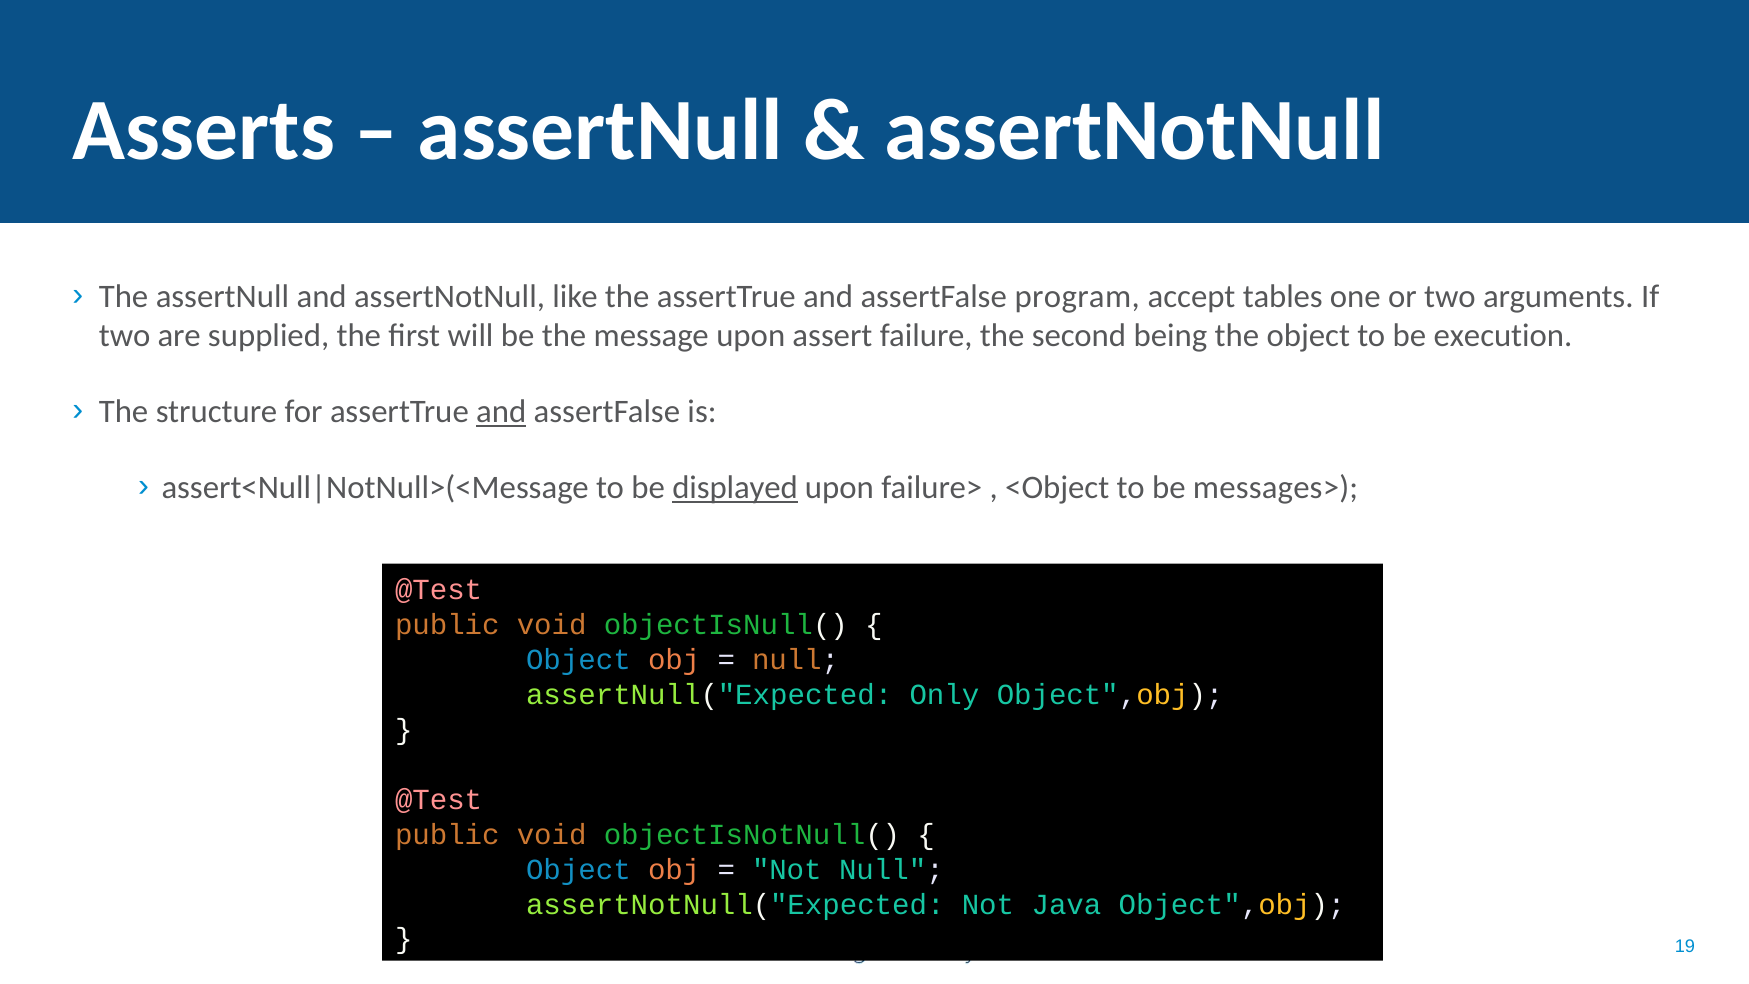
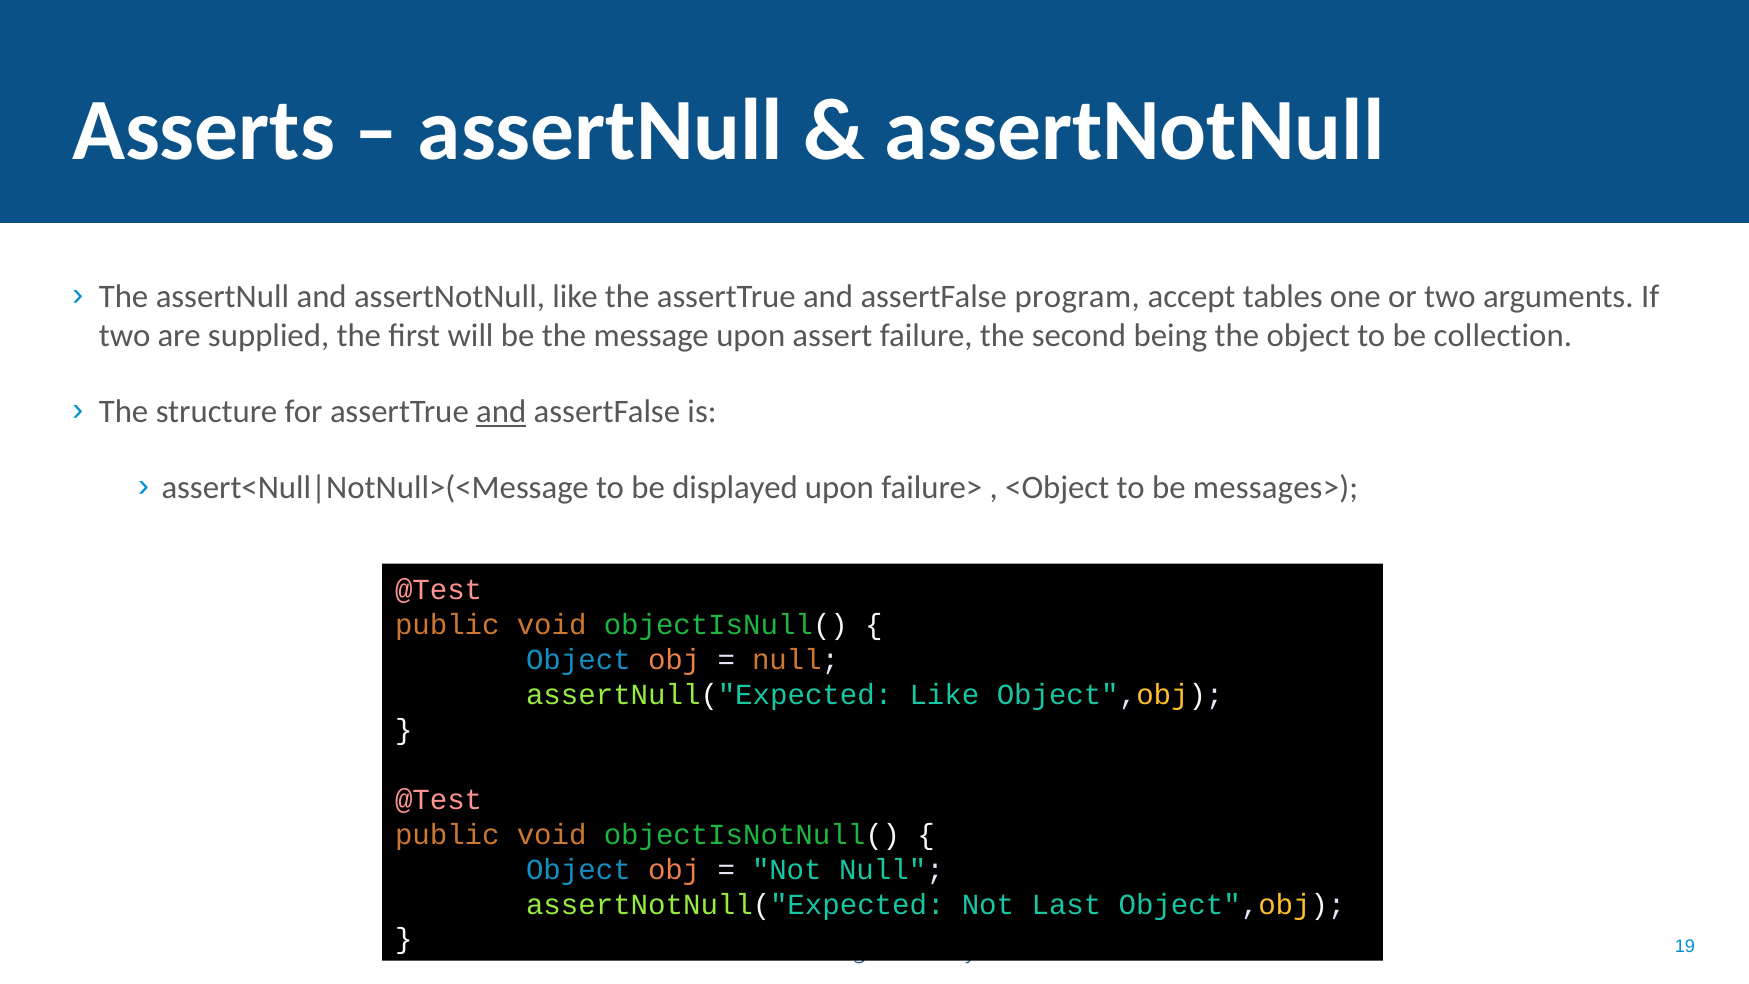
execution: execution -> collection (1503, 336)
displayed underline: present -> none (735, 487)
assertNull("Expected Only: Only -> Like (944, 694)
Java: Java -> Last (1066, 904)
